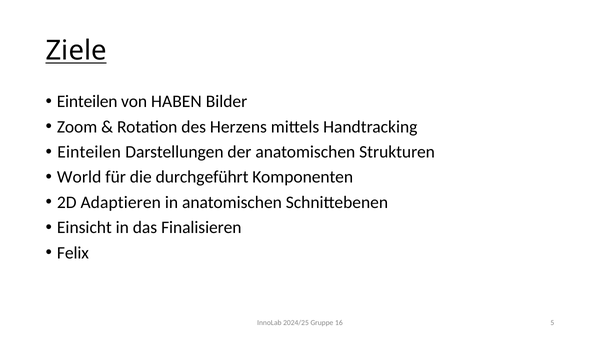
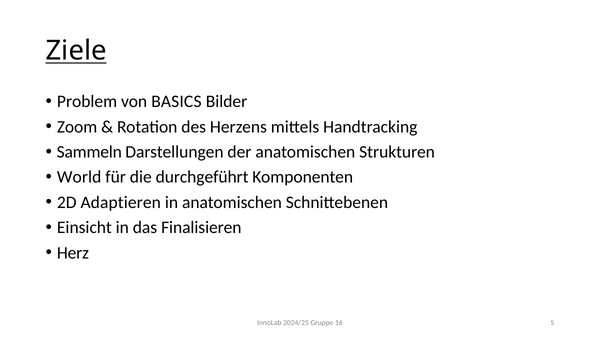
Einteilen: Einteilen -> Problem (87, 101)
HABEN: HABEN -> BASICS (176, 101)
Einteilen: Einteilen -> Sammeln (89, 152)
Felix: Felix -> Herz (73, 252)
